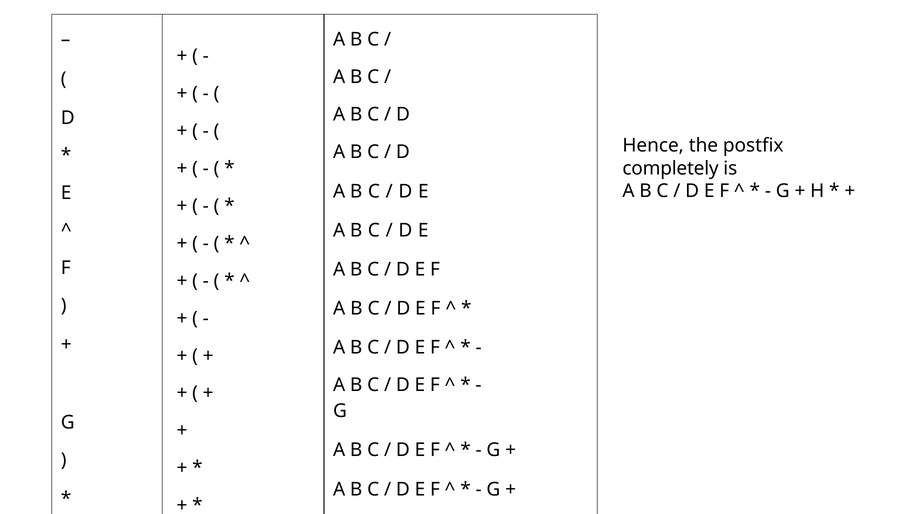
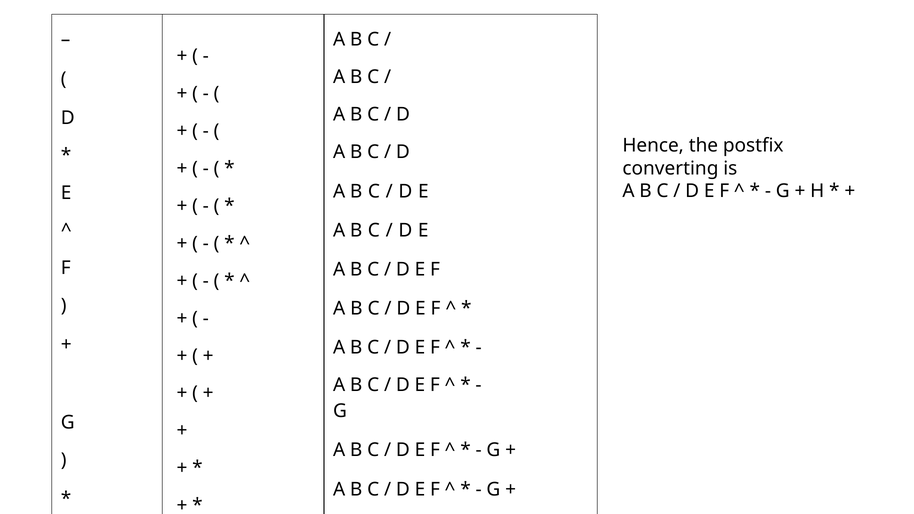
completely: completely -> converting (670, 168)
